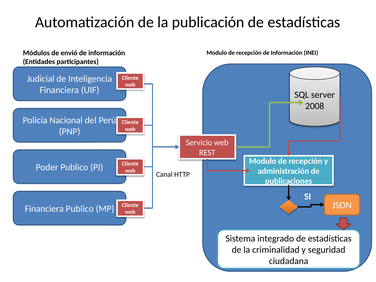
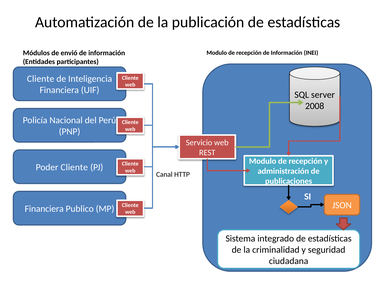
Judicial: Judicial -> Cliente (41, 79)
Poder Publico: Publico -> Cliente (74, 167)
